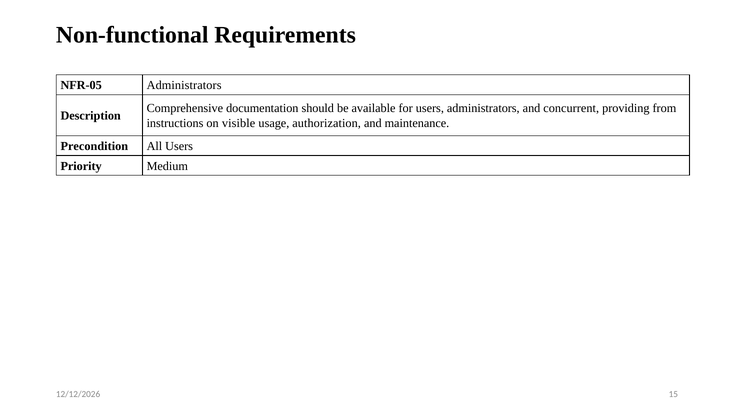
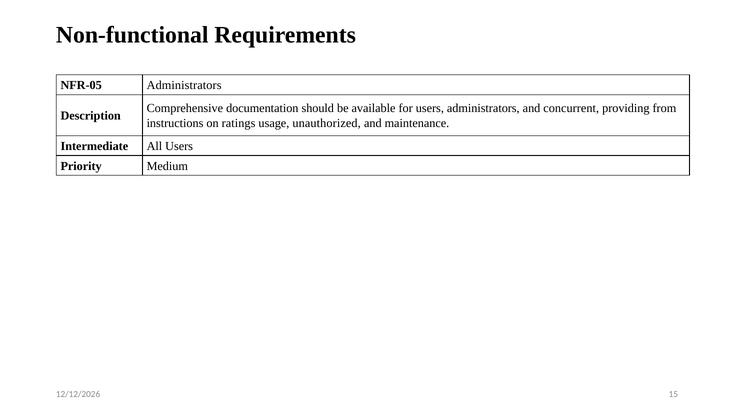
visible: visible -> ratings (239, 123)
authorization: authorization -> unauthorized (327, 123)
Precondition: Precondition -> Intermediate (94, 146)
